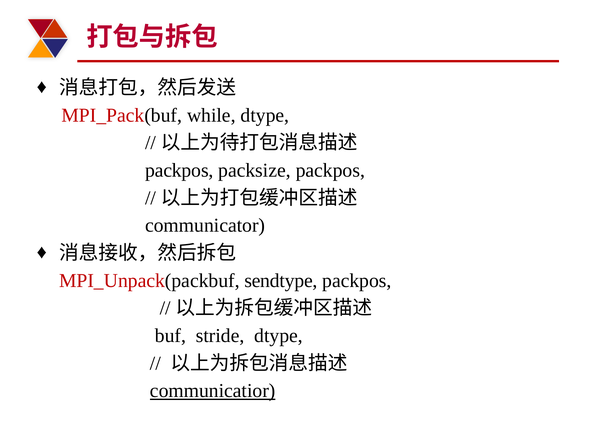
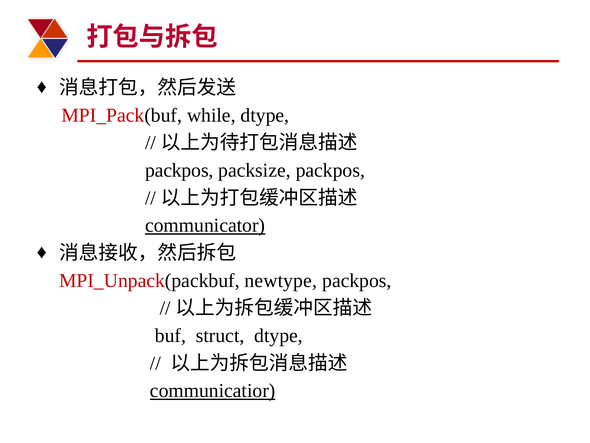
communicator underline: none -> present (205, 225)
sendtype: sendtype -> newtype (281, 280)
stride: stride -> struct (220, 335)
